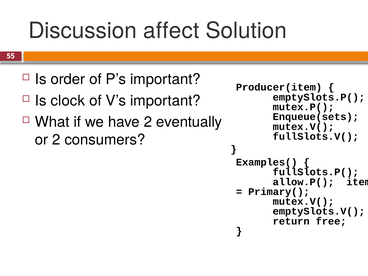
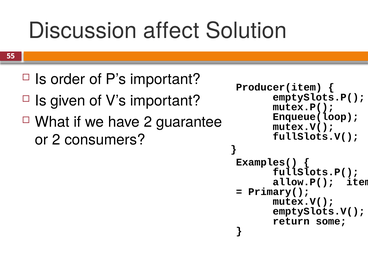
clock: clock -> given (68, 101)
Enqueue(sets: Enqueue(sets -> Enqueue(loop (316, 117)
eventually: eventually -> guarantee (189, 122)
free: free -> some (331, 221)
